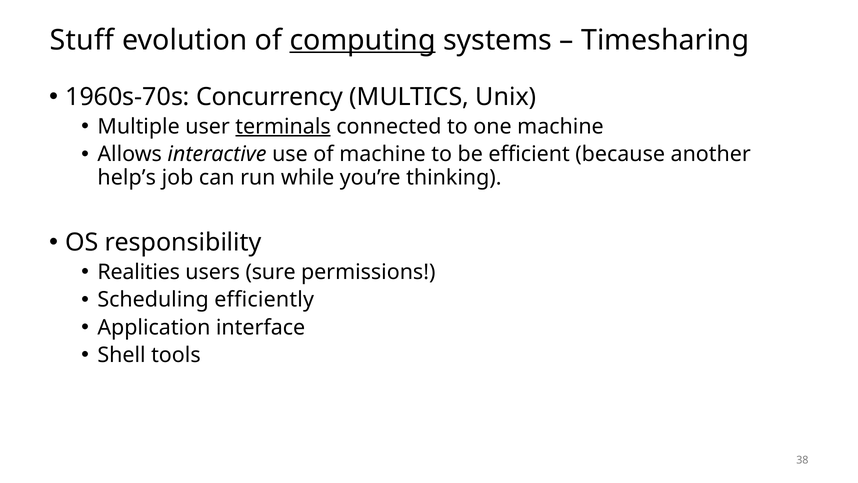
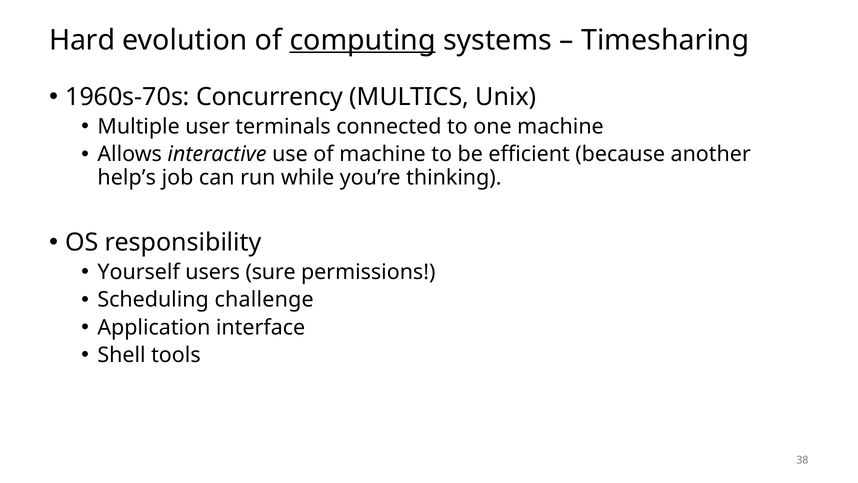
Stuff: Stuff -> Hard (82, 40)
terminals underline: present -> none (283, 127)
Realities: Realities -> Yourself (139, 272)
efficiently: efficiently -> challenge (264, 300)
